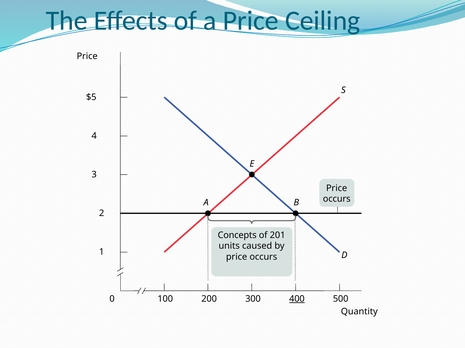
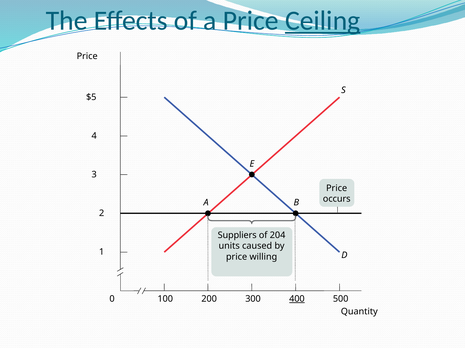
Ceiling underline: none -> present (323, 21)
Concepts: Concepts -> Suppliers (237, 236)
201: 201 -> 204 (278, 236)
occurs: occurs -> willing (263, 257)
